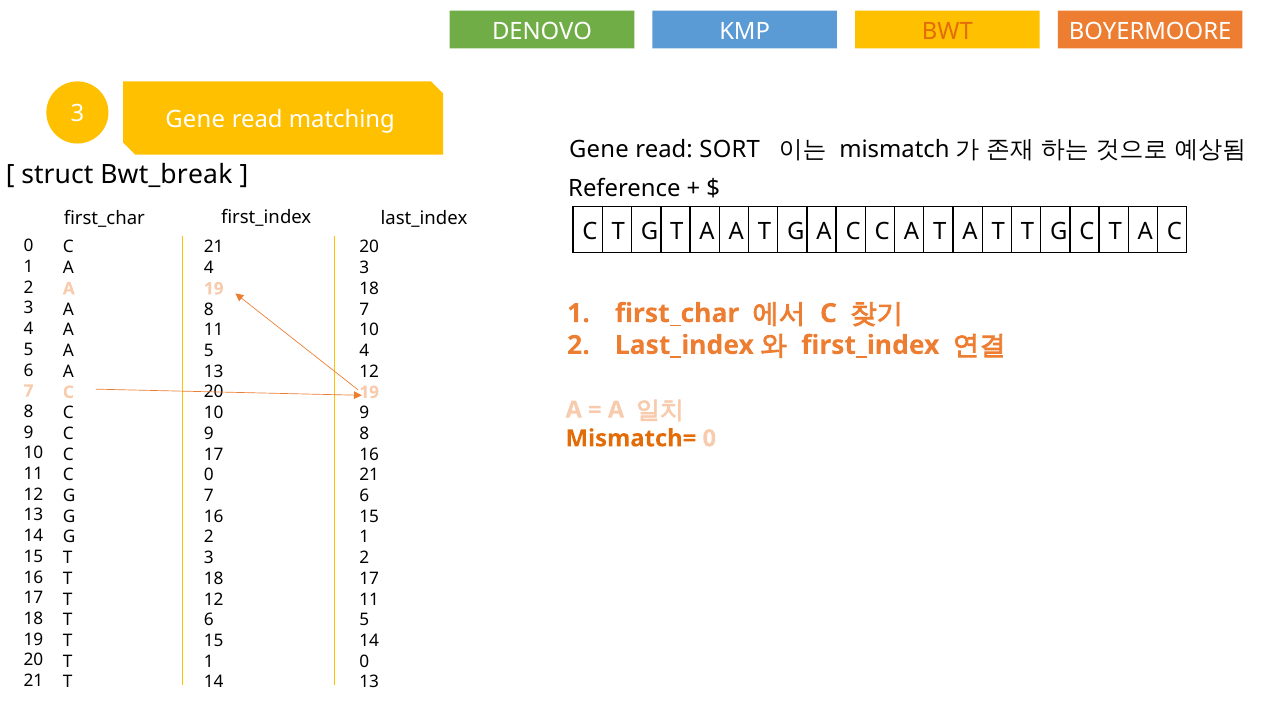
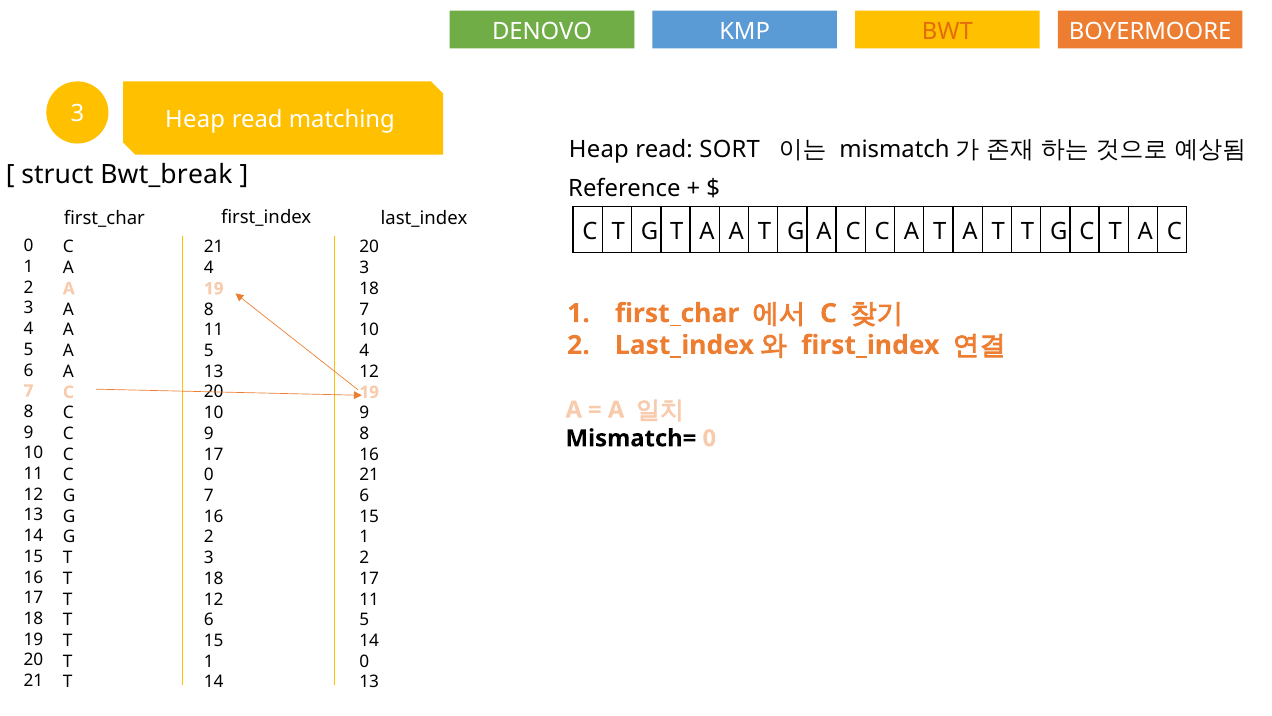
3 Gene: Gene -> Heap (195, 120)
Gene: Gene -> Heap (599, 150)
Mismatch= colour: orange -> black (631, 438)
